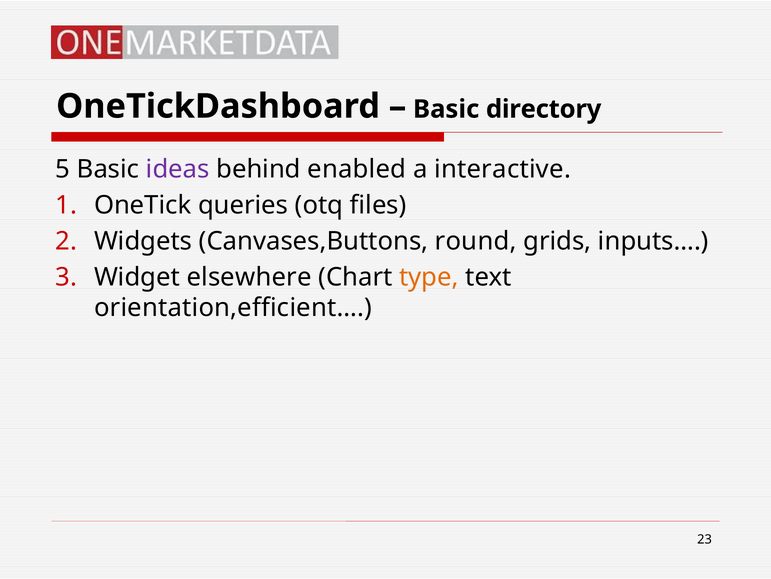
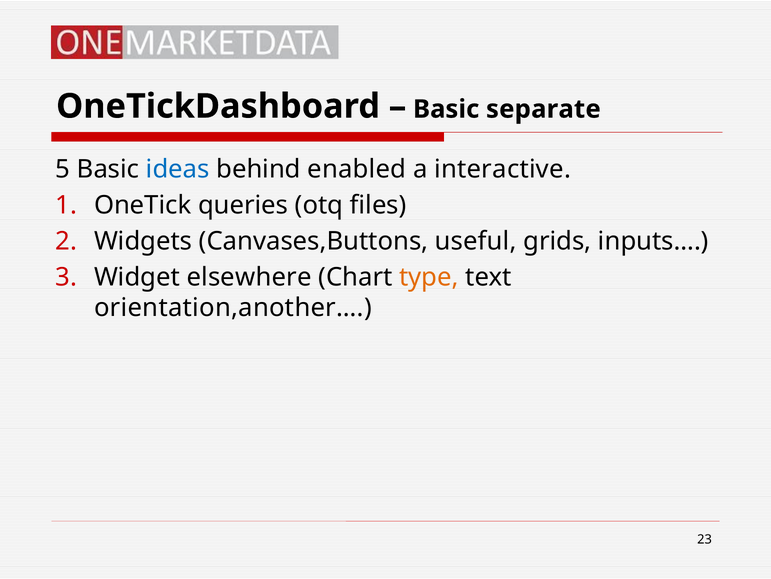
directory: directory -> separate (543, 109)
ideas colour: purple -> blue (178, 169)
round: round -> useful (476, 241)
orientation,efficient…: orientation,efficient… -> orientation,another… (233, 308)
